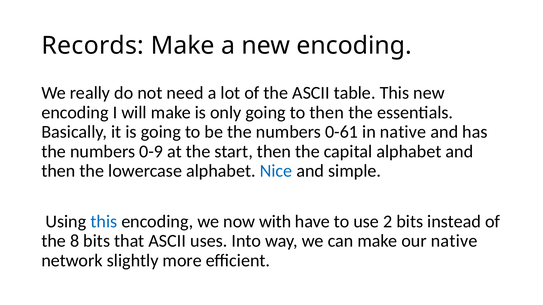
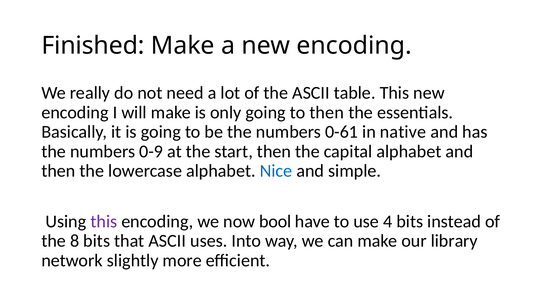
Records: Records -> Finished (93, 46)
this colour: blue -> purple (104, 222)
with: with -> bool (275, 222)
2: 2 -> 4 (388, 222)
our native: native -> library (454, 241)
